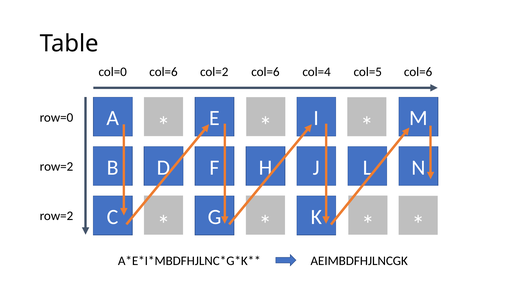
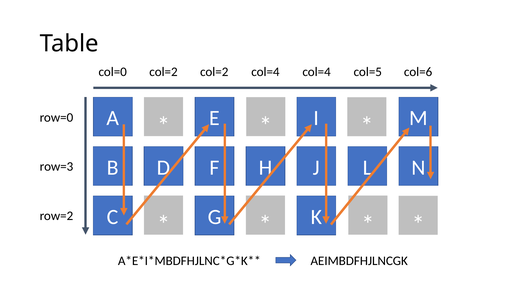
col=0 col=6: col=6 -> col=2 (163, 72)
col=2 col=6: col=6 -> col=4 (265, 72)
row=2: row=2 -> row=3 (56, 167)
